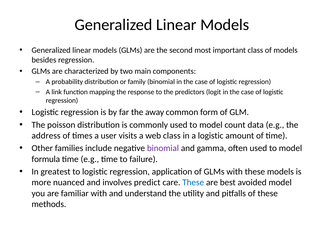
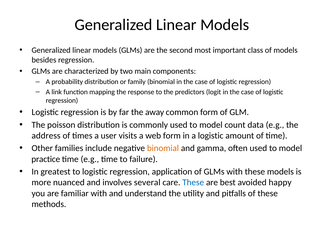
web class: class -> form (172, 136)
binomial colour: purple -> orange (163, 148)
formula: formula -> practice (46, 159)
predict: predict -> several (147, 182)
avoided model: model -> happy (280, 182)
